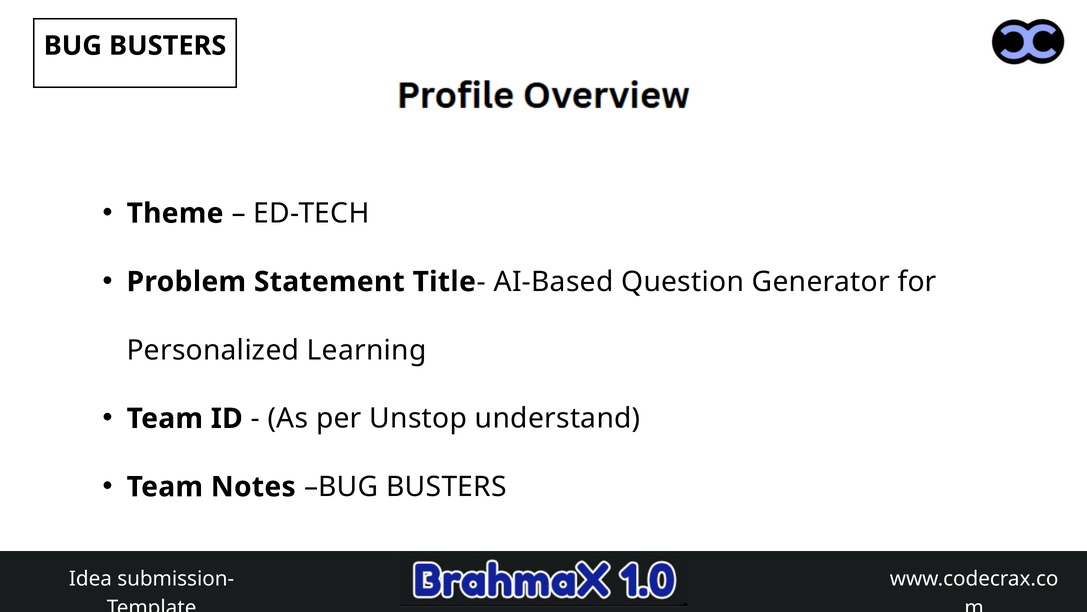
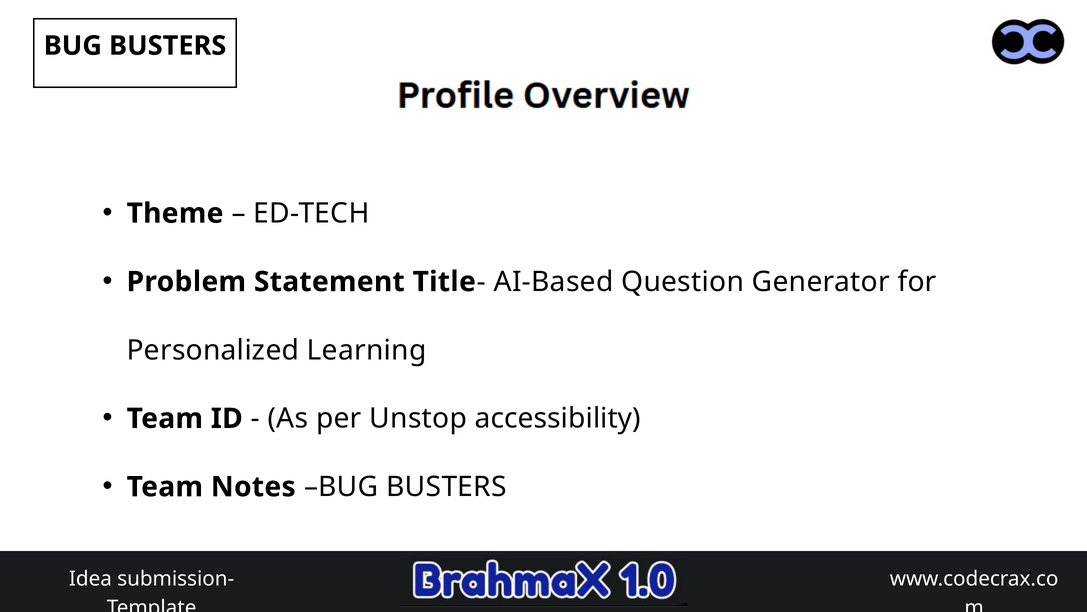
understand: understand -> accessibility (558, 418)
